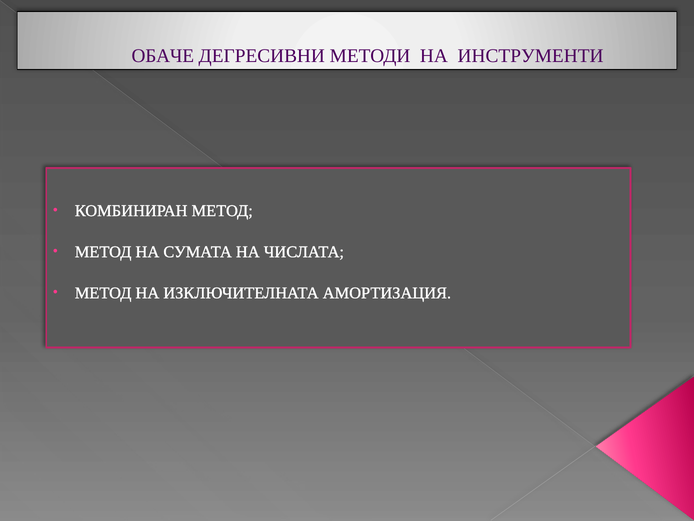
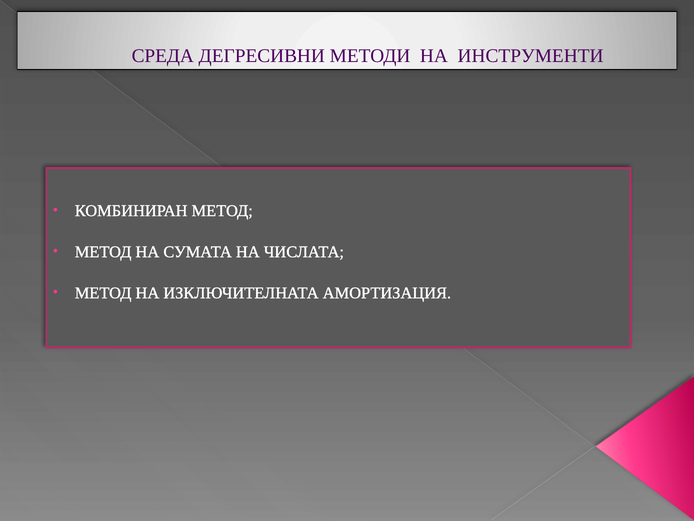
ОБАЧЕ: ОБАЧЕ -> СРЕДА (163, 56)
